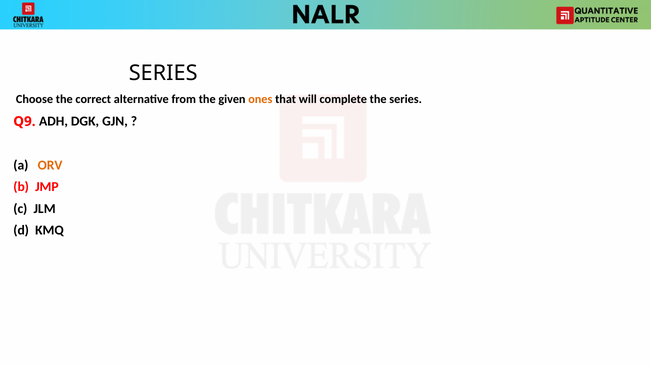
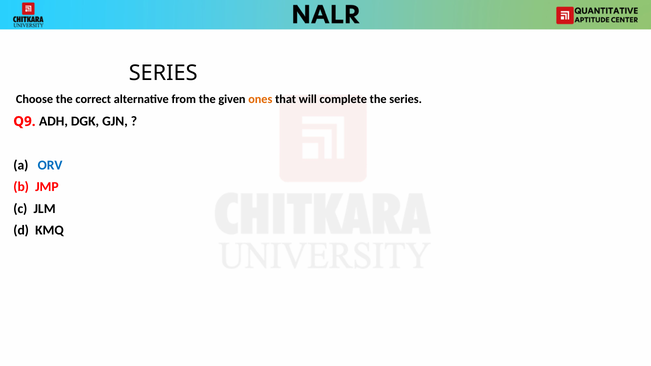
ORV colour: orange -> blue (50, 165)
